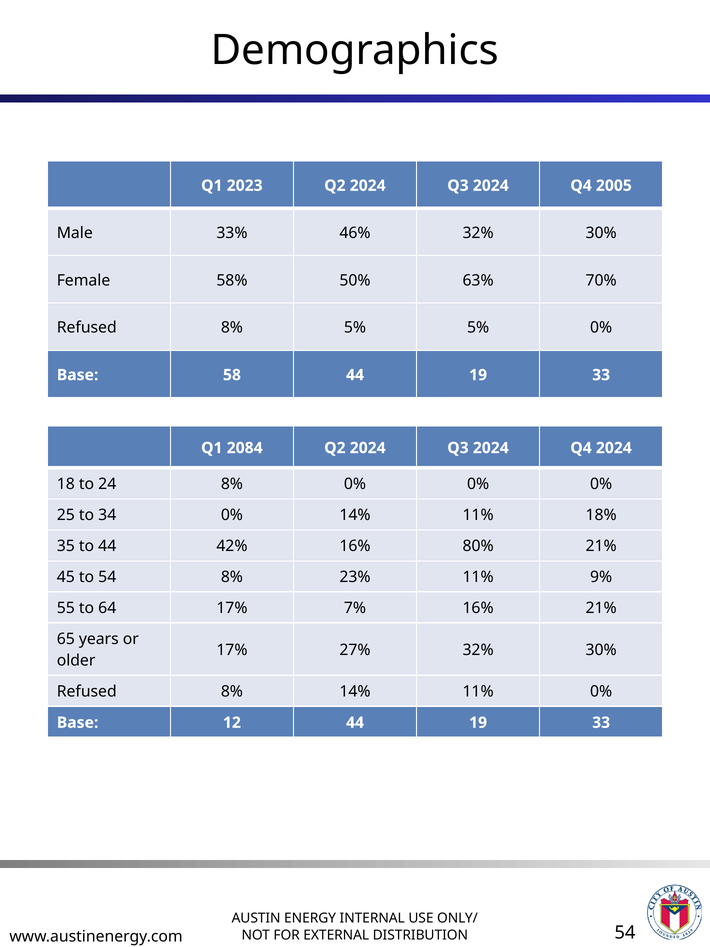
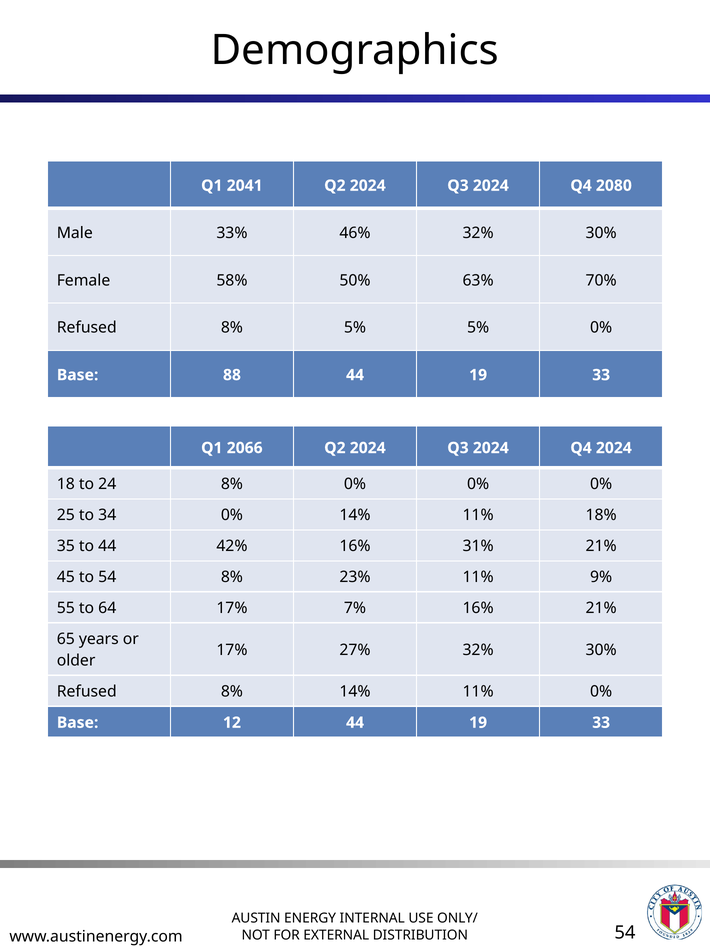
2023: 2023 -> 2041 (245, 186)
2005: 2005 -> 2080 (614, 186)
58: 58 -> 88 (232, 375)
2084: 2084 -> 2066 (245, 448)
80%: 80% -> 31% (478, 546)
